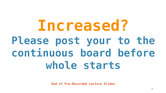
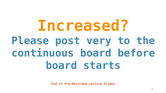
your: your -> very (99, 41)
whole: whole -> board (61, 66)
